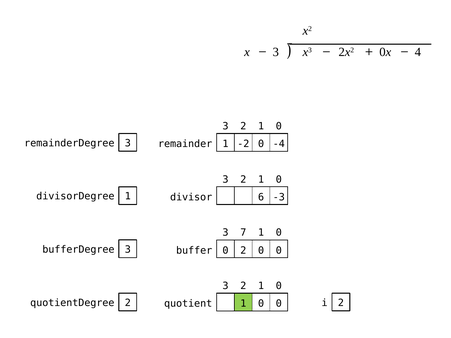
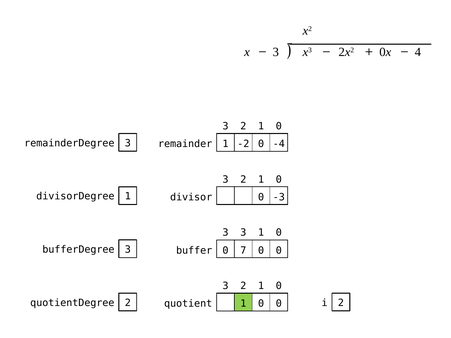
divisor 6: 6 -> 0 (261, 197)
3 7: 7 -> 3 (243, 233)
0 2: 2 -> 7 (243, 251)
